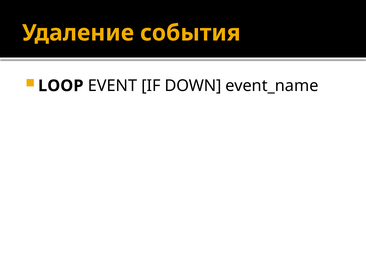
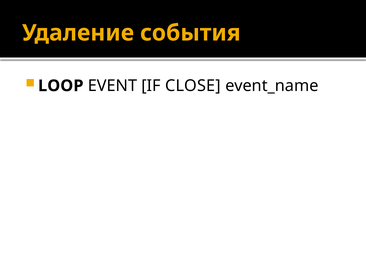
DOWN: DOWN -> CLOSE (193, 86)
